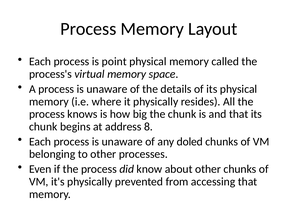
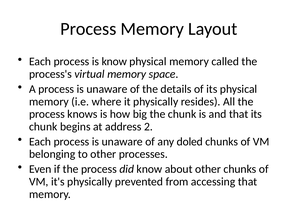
is point: point -> know (114, 61)
8: 8 -> 2 (148, 126)
